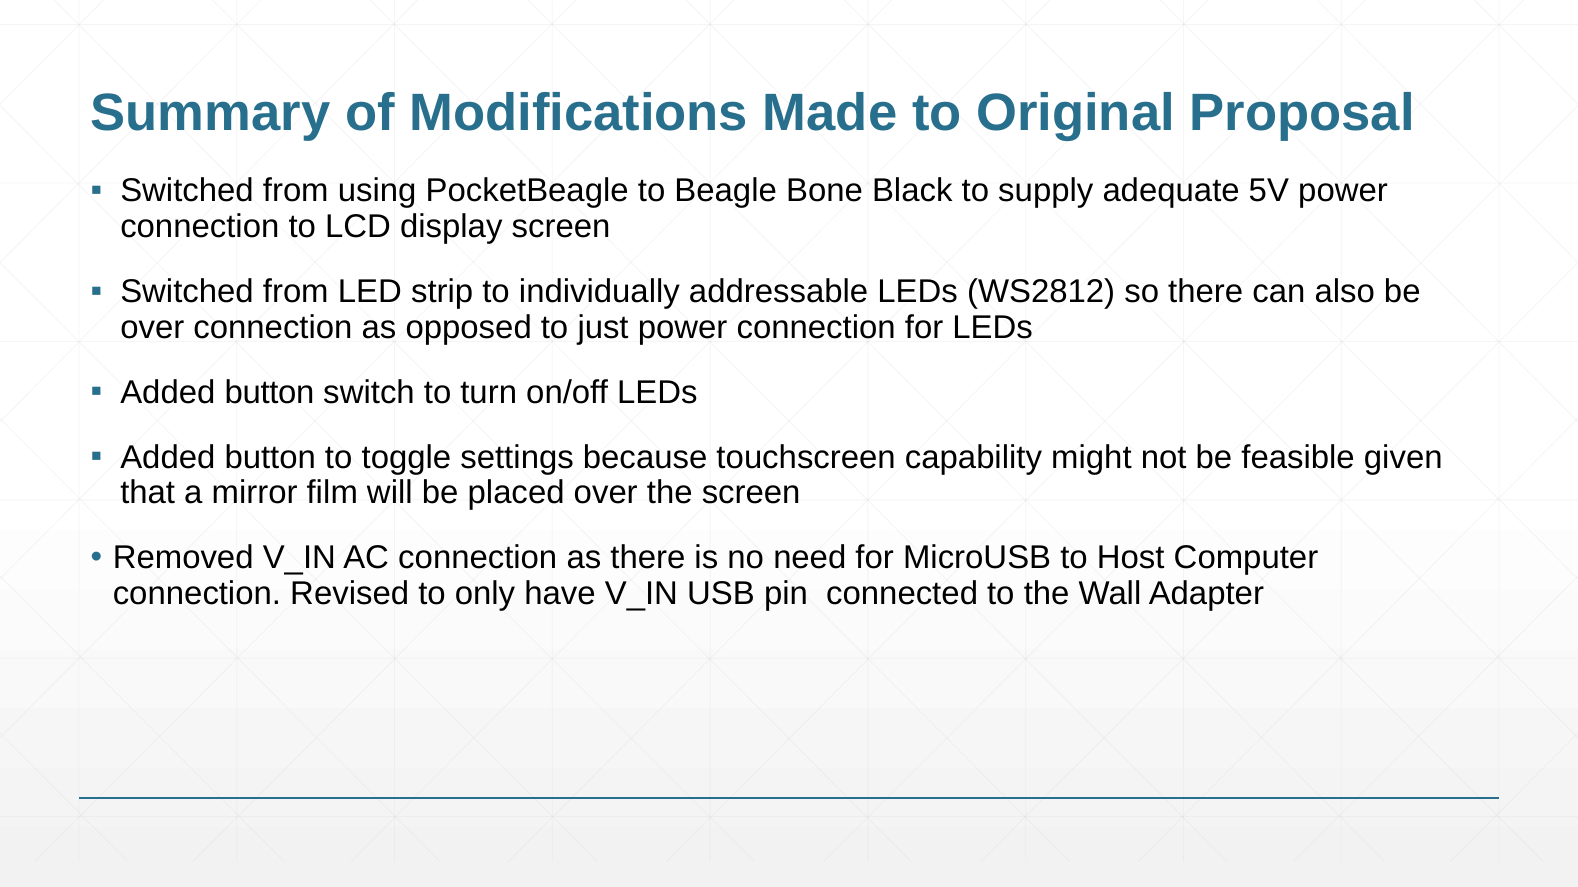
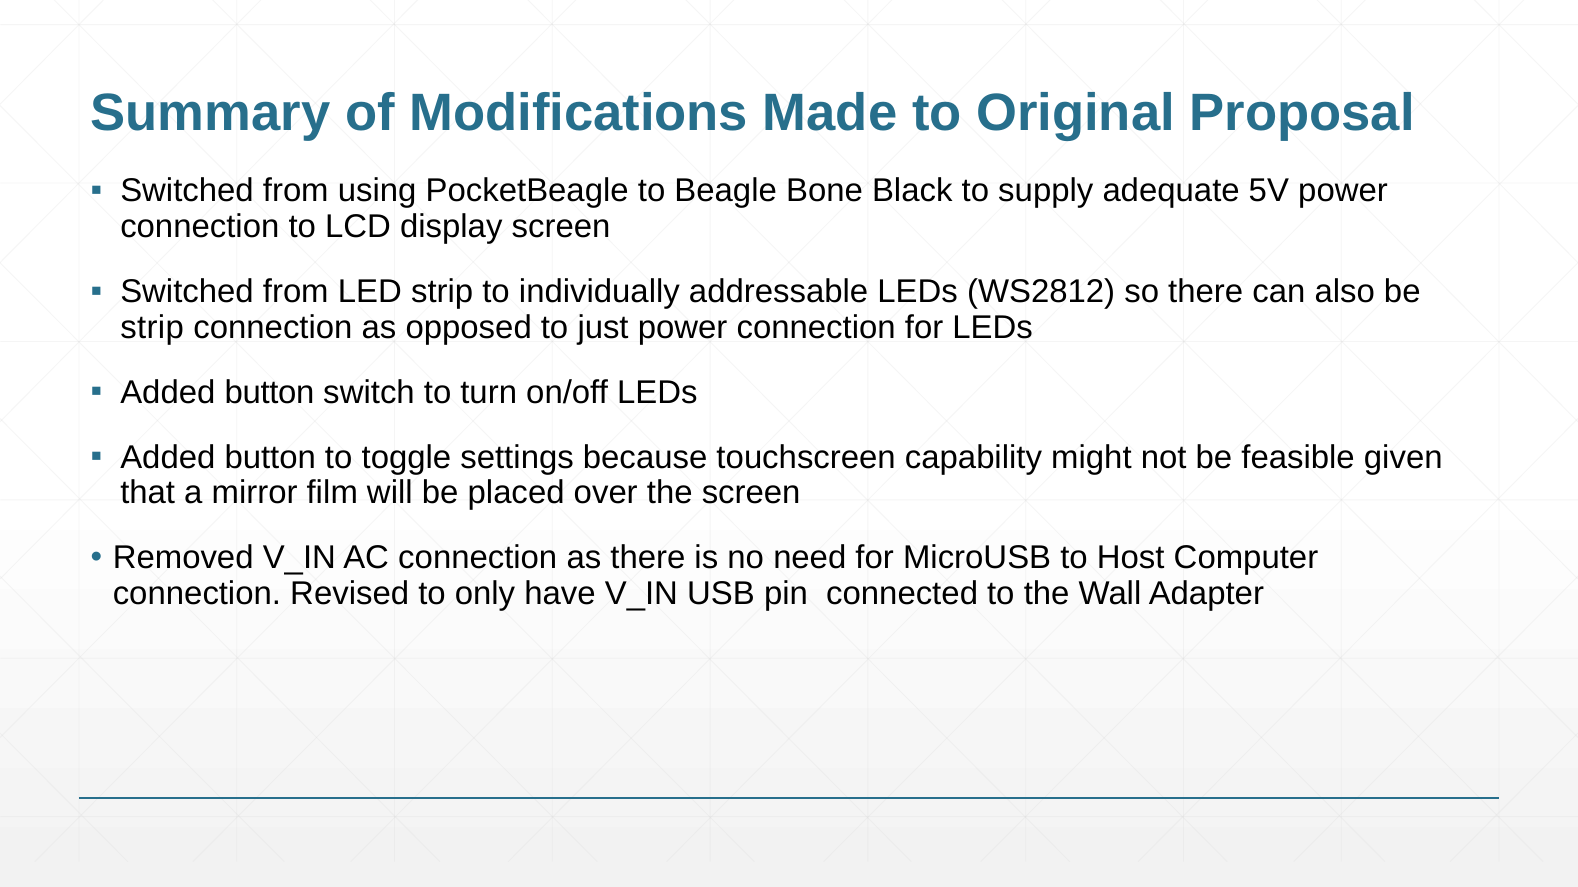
over: over -> strip (152, 327)
